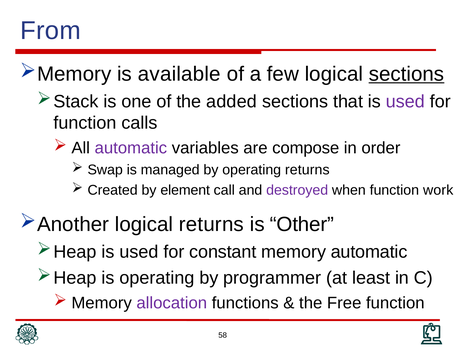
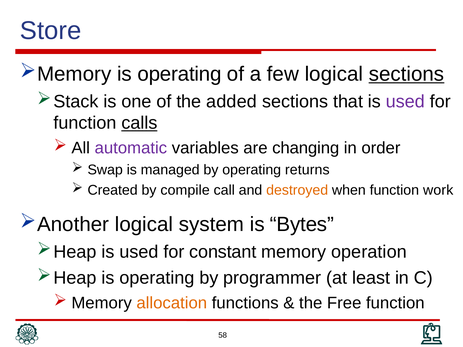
From: From -> Store (51, 31)
available: available -> operating (180, 74)
calls underline: none -> present (139, 123)
compose: compose -> changing (306, 148)
element: element -> compile (185, 190)
destroyed colour: purple -> orange (297, 190)
logical returns: returns -> system (211, 225)
Other: Other -> Bytes (302, 225)
memory automatic: automatic -> operation (369, 252)
allocation colour: purple -> orange (172, 303)
